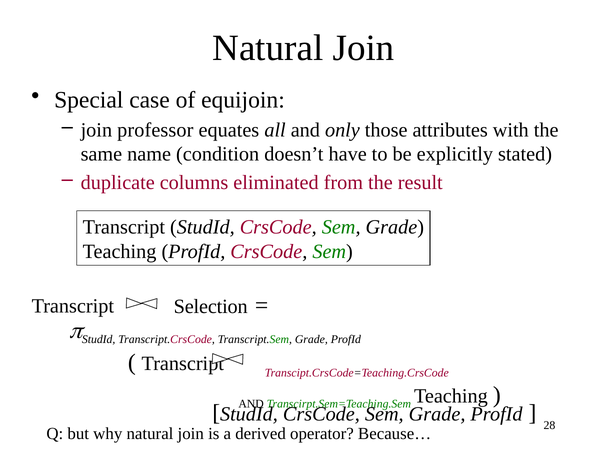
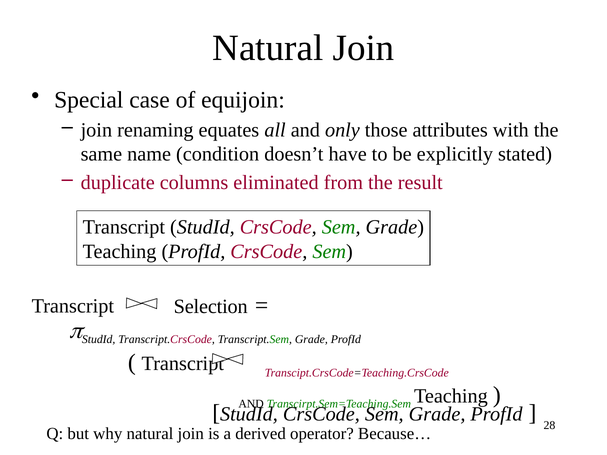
professor: professor -> renaming (155, 130)
